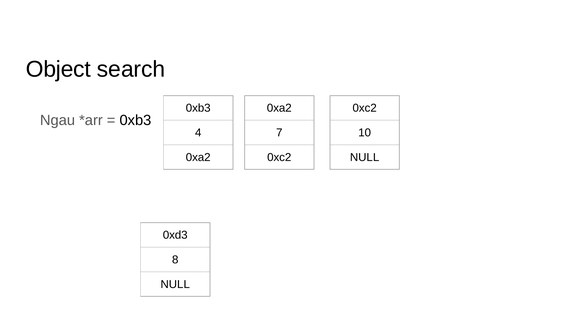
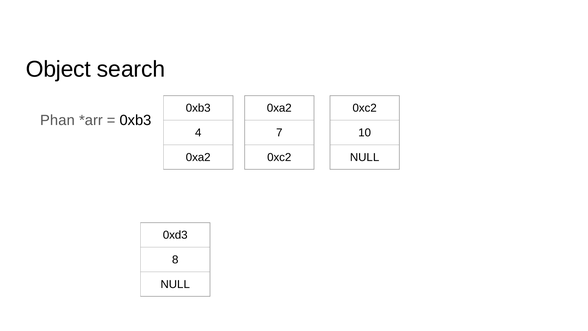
Ngau: Ngau -> Phan (57, 120)
